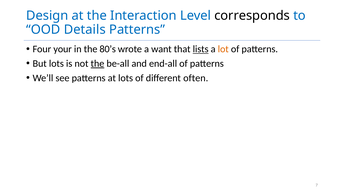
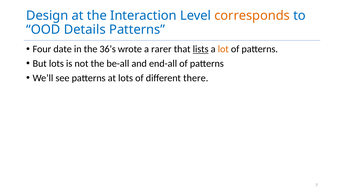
corresponds colour: black -> orange (252, 16)
your: your -> date (63, 49)
80’s: 80’s -> 36’s (108, 49)
want: want -> rarer (161, 49)
the underline: present -> none (97, 63)
often: often -> there (196, 78)
